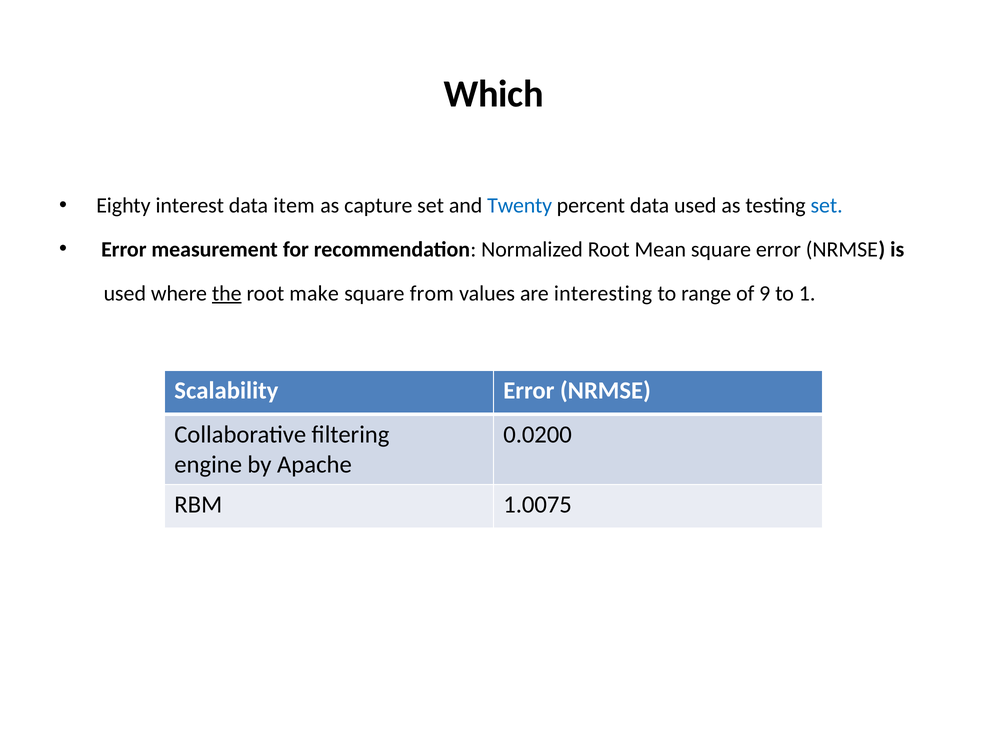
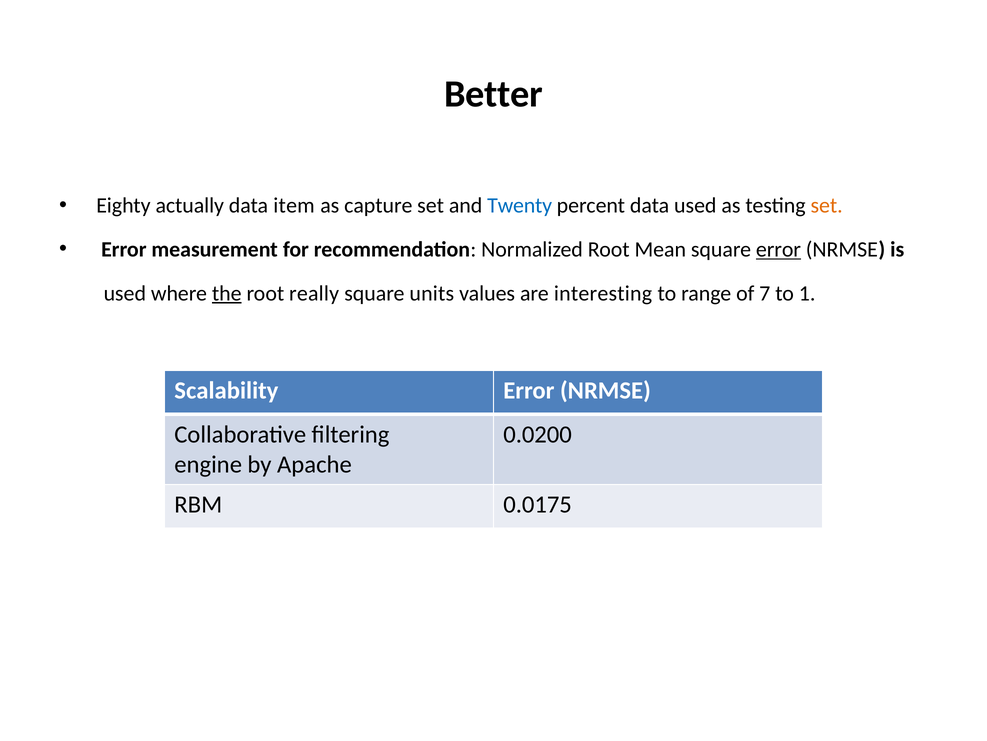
Which: Which -> Better (494, 94)
interest: interest -> actually (190, 205)
set colour: blue -> orange (827, 205)
error underline: none -> present (778, 249)
make: make -> really (314, 293)
from: from -> units (432, 293)
9: 9 -> 7 (765, 293)
1.0075: 1.0075 -> 0.0175 (538, 504)
